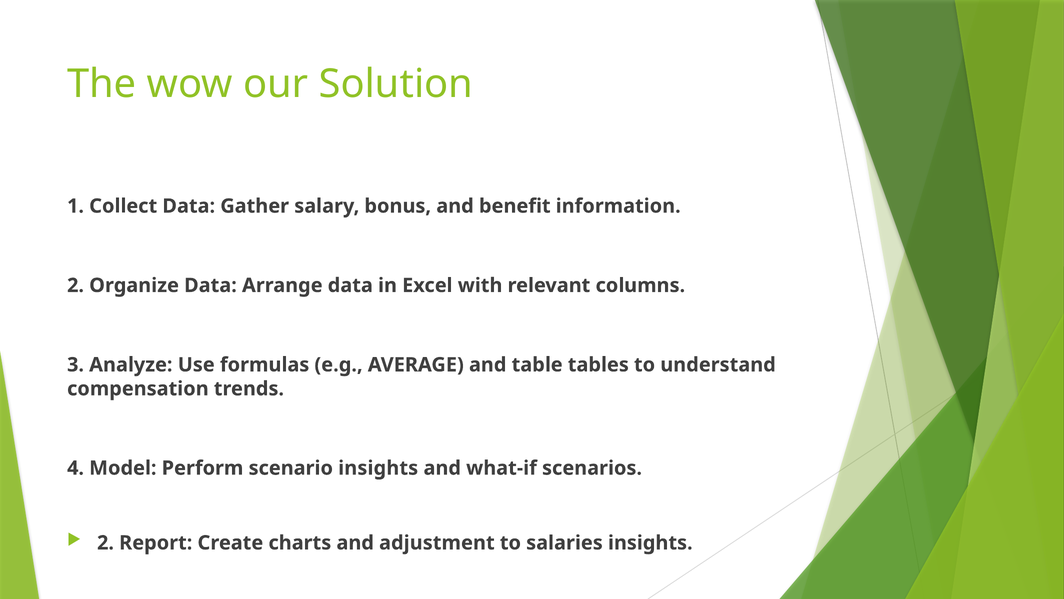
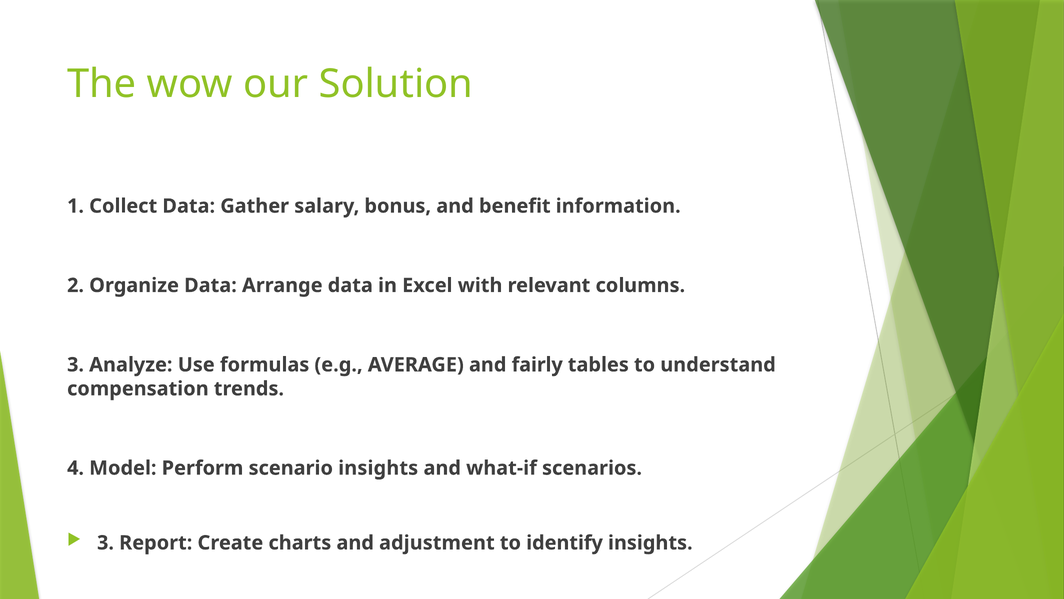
table: table -> fairly (537, 365)
2: 2 -> 3 (105, 542)
salaries: salaries -> identify (565, 542)
